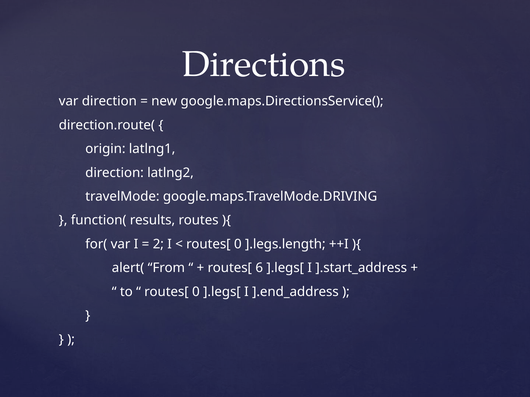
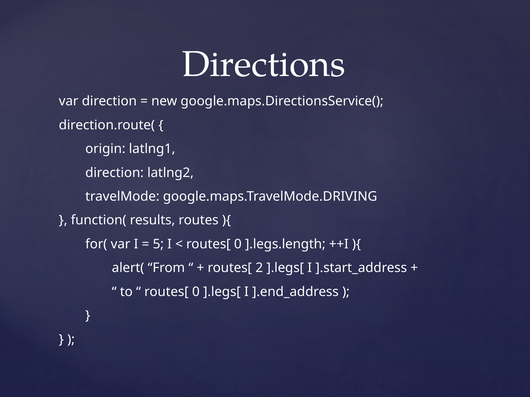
2: 2 -> 5 (158, 244)
6: 6 -> 2 (259, 268)
